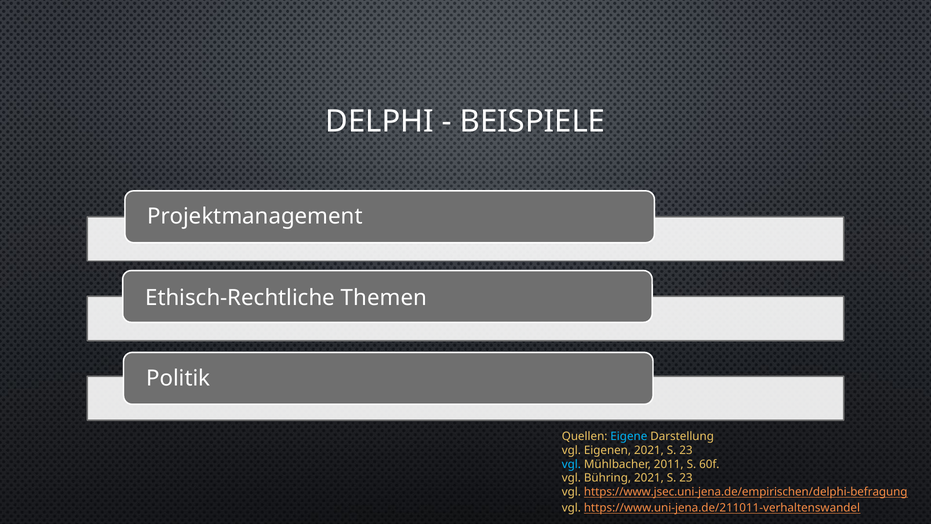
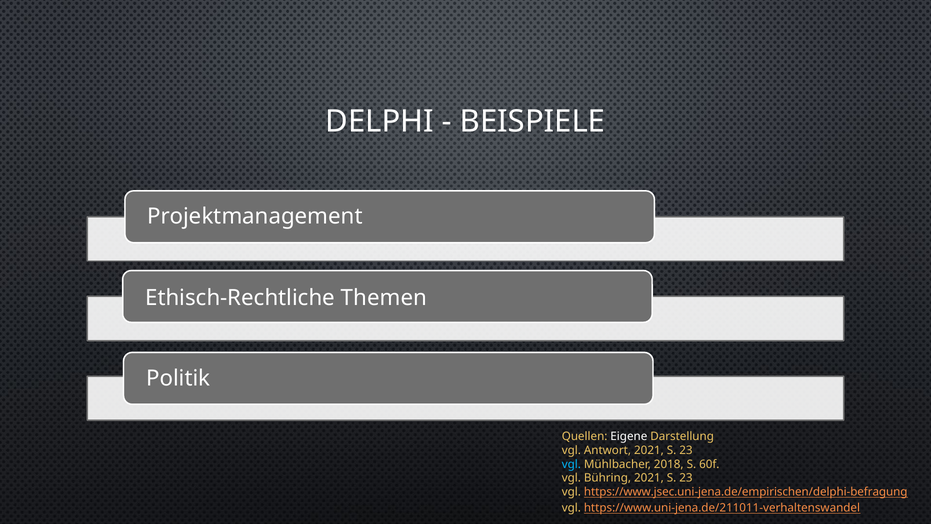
Eigene colour: light blue -> white (629, 436)
Eigenen: Eigenen -> Antwort (607, 450)
2011: 2011 -> 2018 (669, 464)
